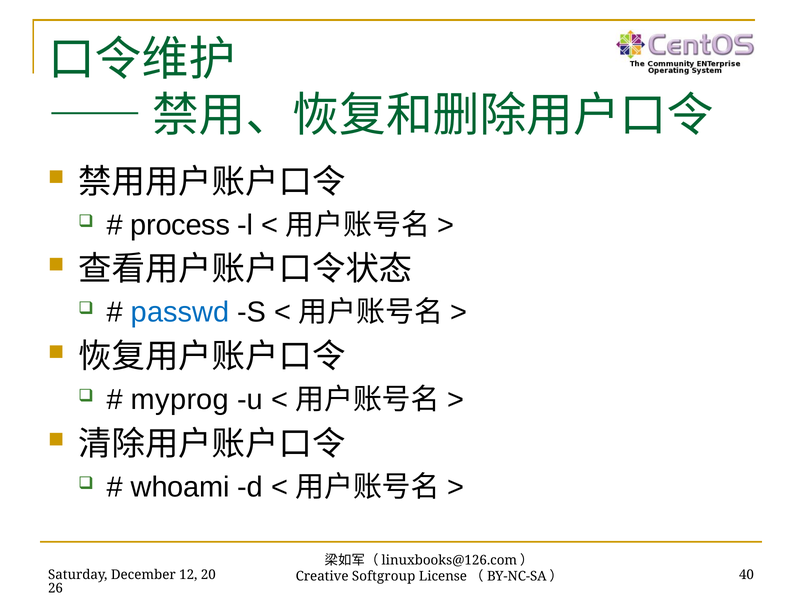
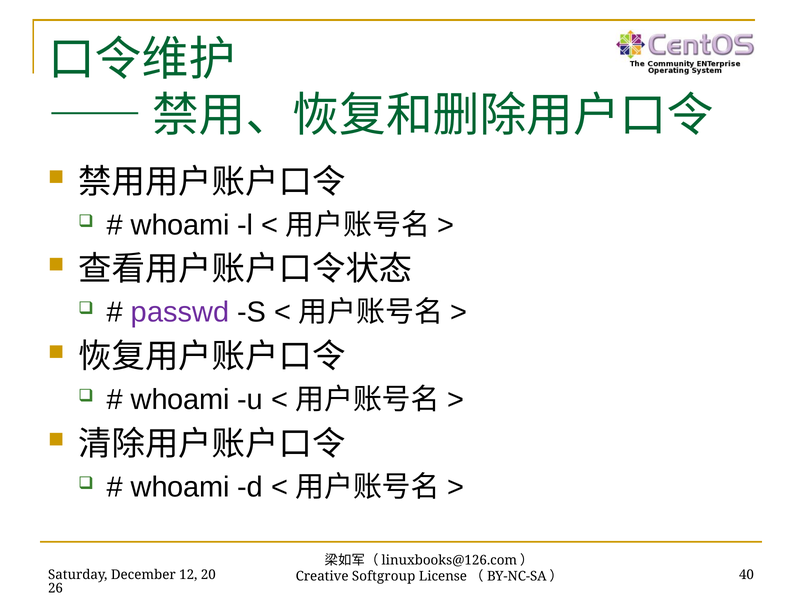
process: process -> whoami (180, 225)
passwd colour: blue -> purple (180, 312)
myprog: myprog -> whoami (180, 399)
